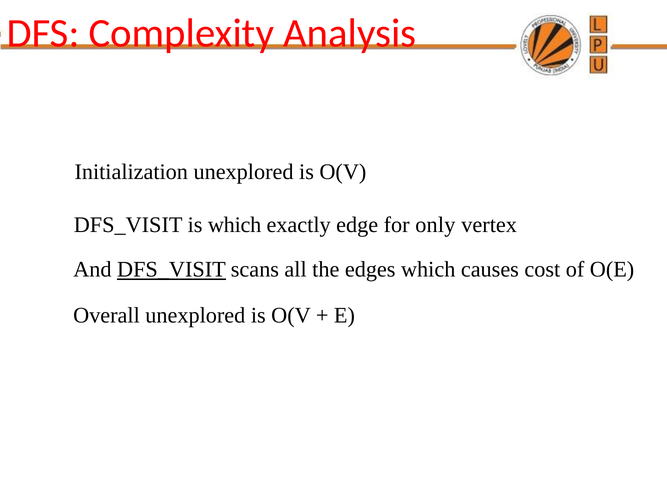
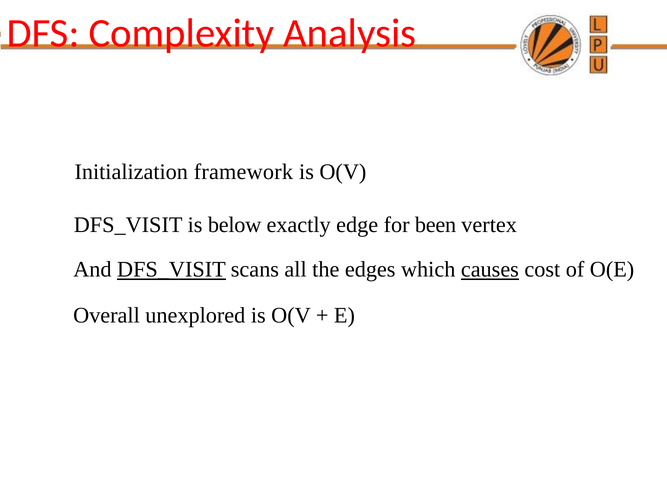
Initialization unexplored: unexplored -> framework (243, 172)
is which: which -> below (235, 225)
only: only -> been (436, 225)
causes underline: none -> present (490, 270)
